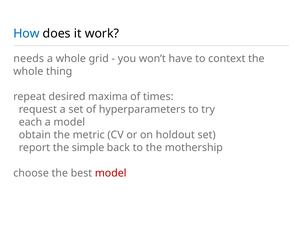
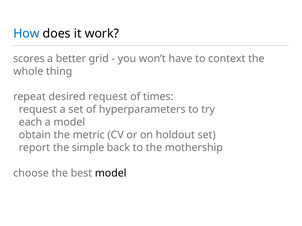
needs: needs -> scores (29, 59)
a whole: whole -> better (71, 59)
desired maxima: maxima -> request (108, 97)
model colour: red -> black (111, 173)
